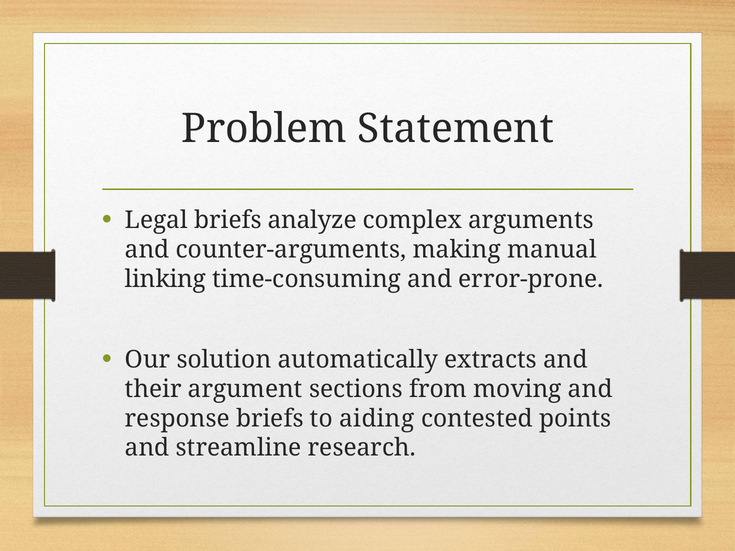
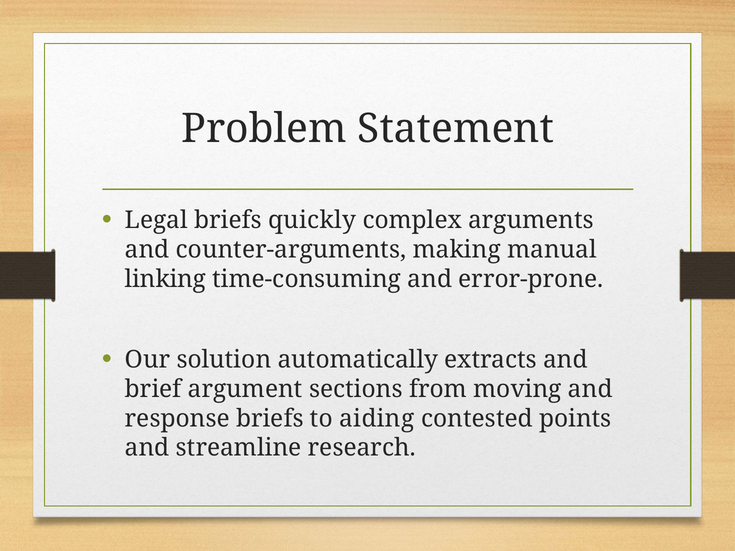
analyze: analyze -> quickly (312, 220)
their: their -> brief (153, 389)
